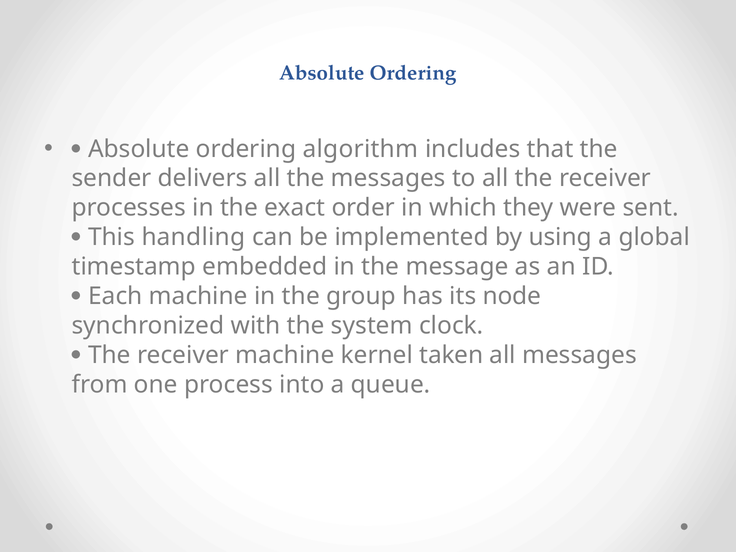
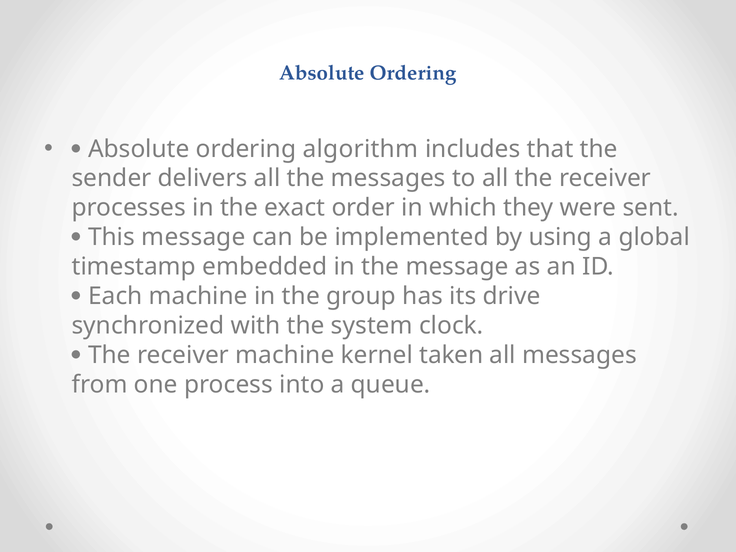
This handling: handling -> message (194, 237)
node: node -> drive (512, 296)
